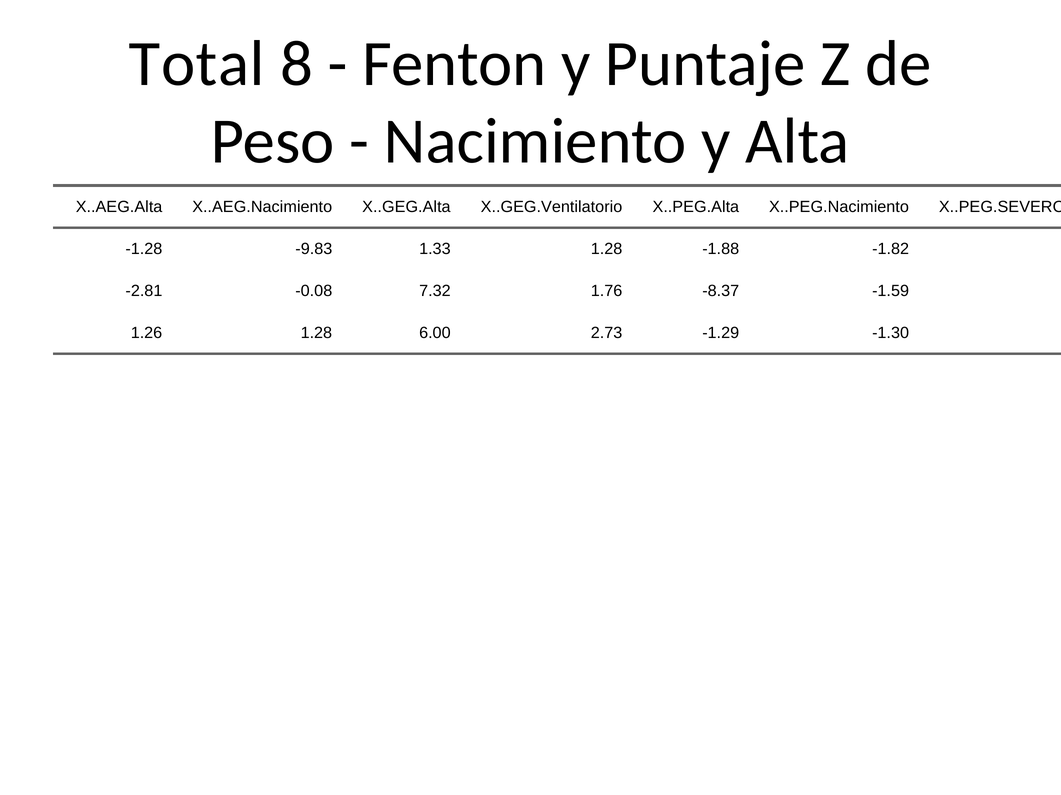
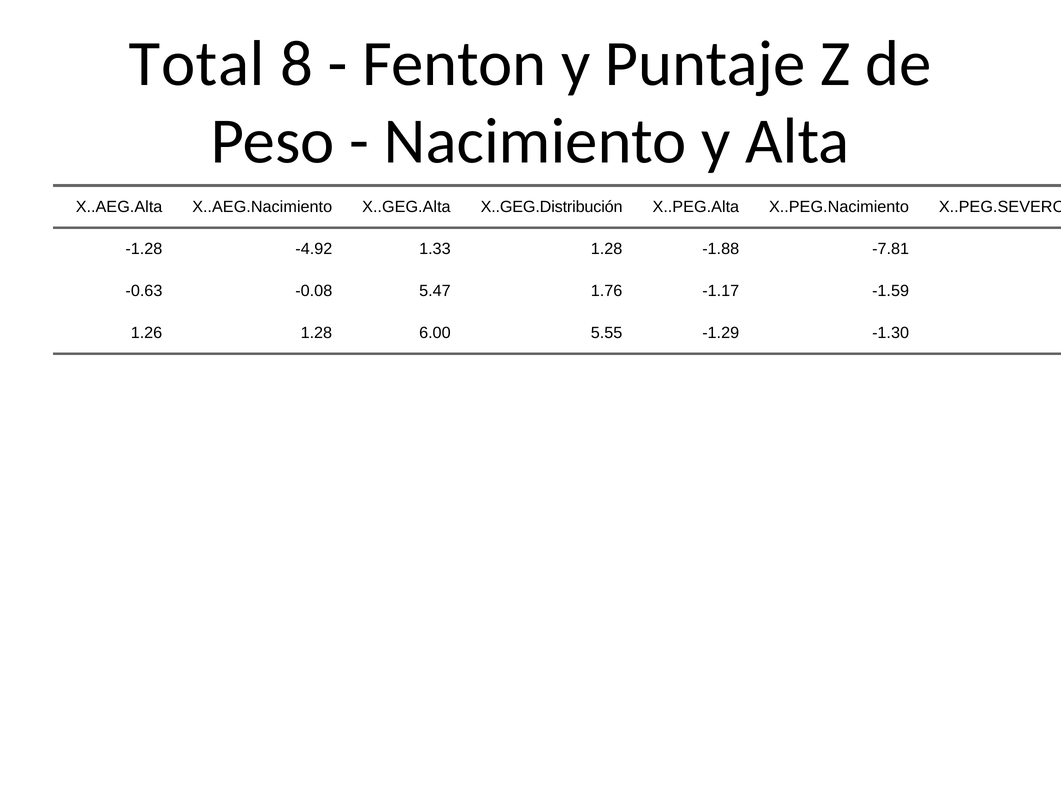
X..GEG.Ventilatorio: X..GEG.Ventilatorio -> X..GEG.Distribución (552, 207)
-9.83: -9.83 -> -4.92 (314, 249)
-1.82: -1.82 -> -7.81 (891, 249)
-2.81: -2.81 -> -0.63 (144, 291)
7.32: 7.32 -> 5.47 (435, 291)
-8.37: -8.37 -> -1.17 (721, 291)
2.73: 2.73 -> 5.55 (607, 333)
